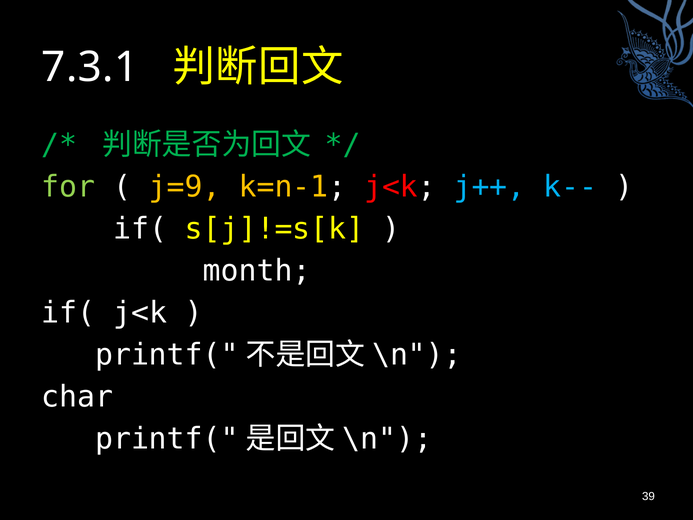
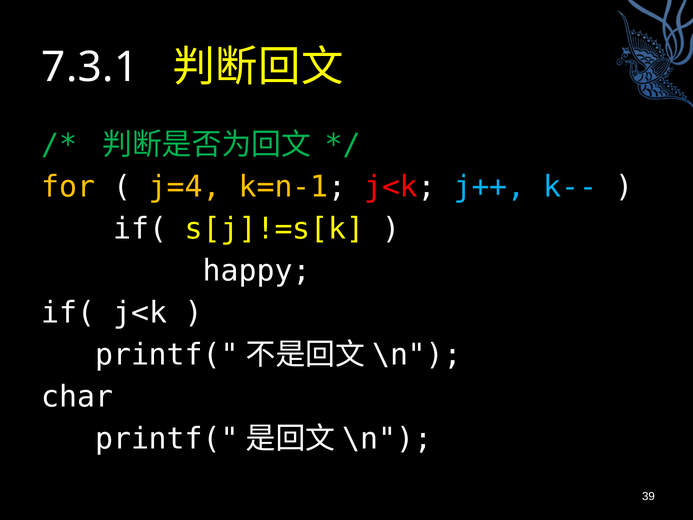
for colour: light green -> yellow (68, 187)
j=9: j=9 -> j=4 (185, 187)
month: month -> happy (257, 271)
